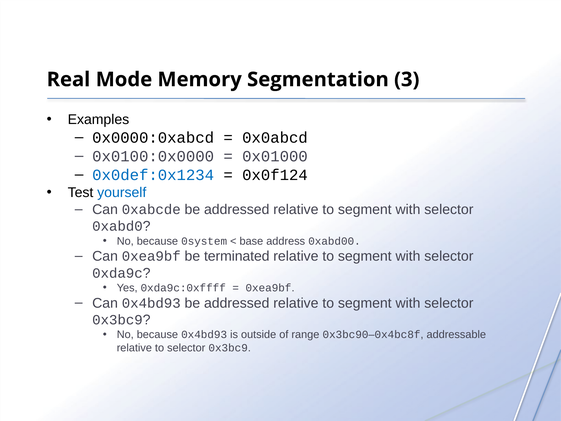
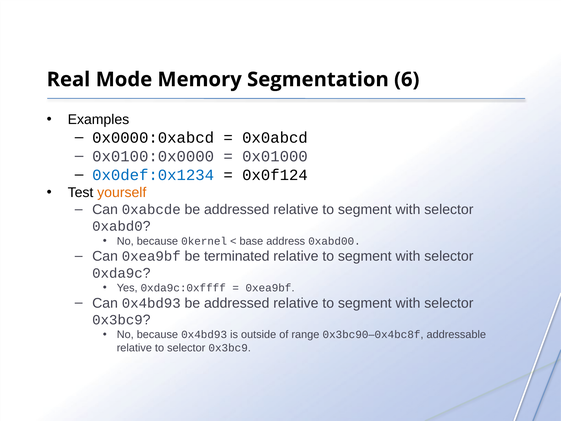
3: 3 -> 6 (407, 79)
yourself colour: blue -> orange (122, 193)
0system: 0system -> 0kernel (204, 241)
